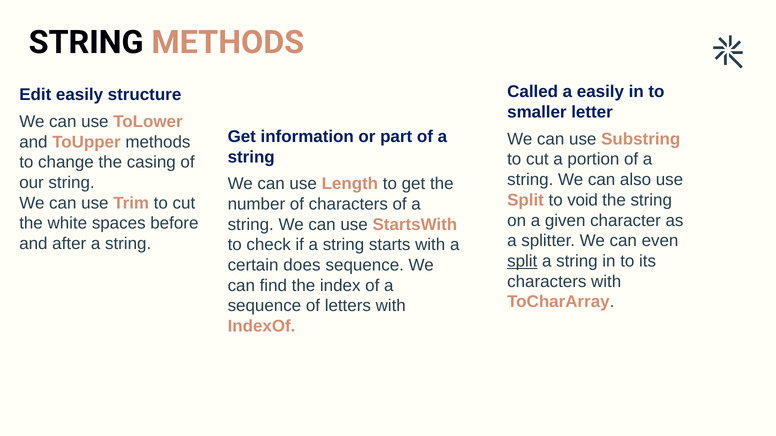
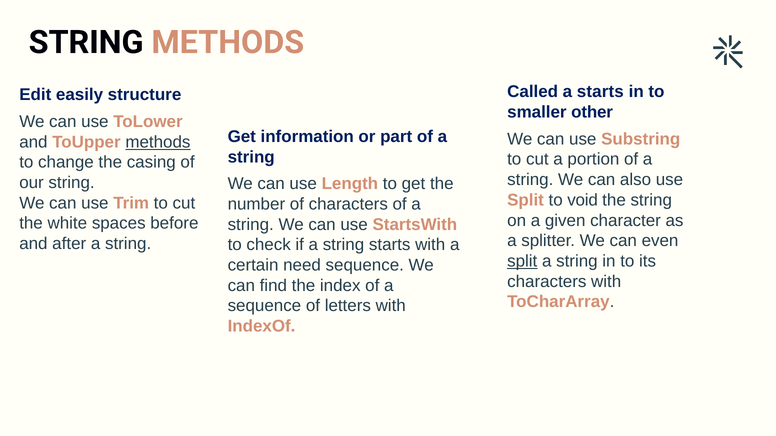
a easily: easily -> starts (600, 92)
letter: letter -> other (592, 112)
methods underline: none -> present (158, 142)
does: does -> need (302, 265)
